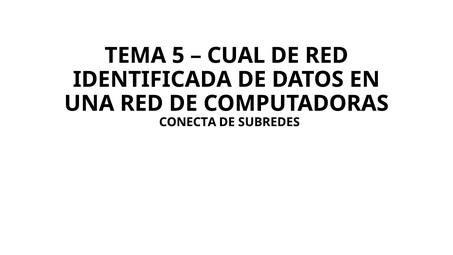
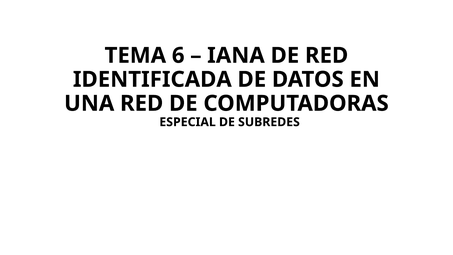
5: 5 -> 6 (178, 55)
CUAL: CUAL -> IANA (236, 55)
CONECTA: CONECTA -> ESPECIAL (188, 122)
